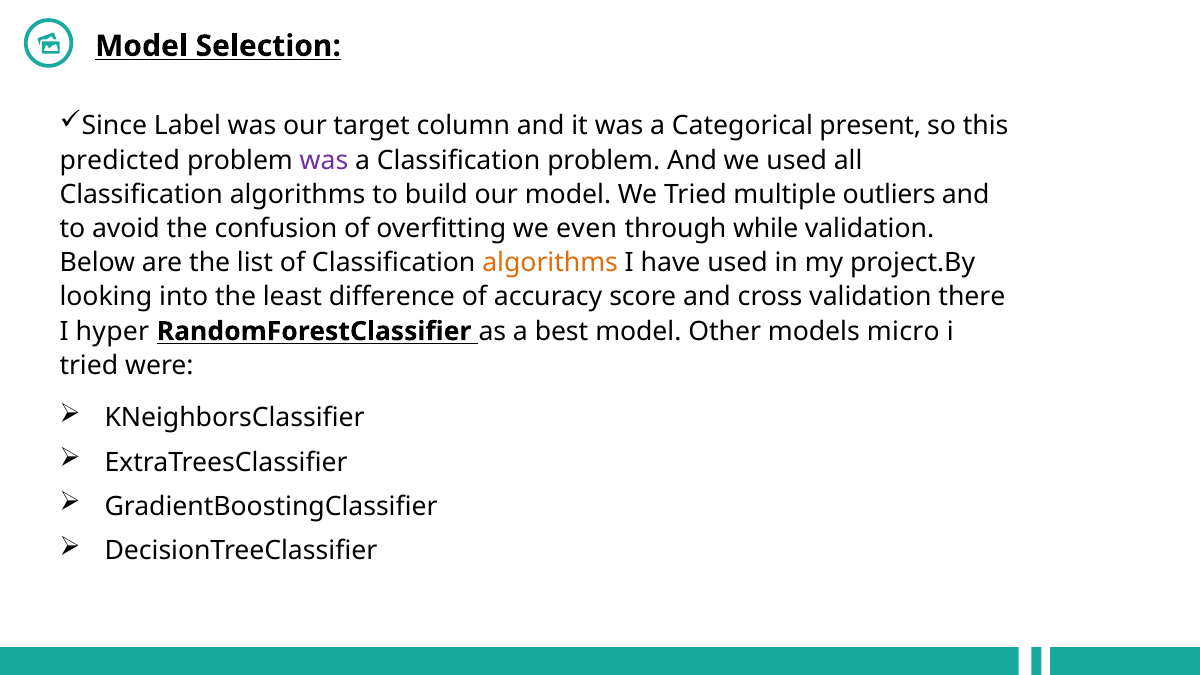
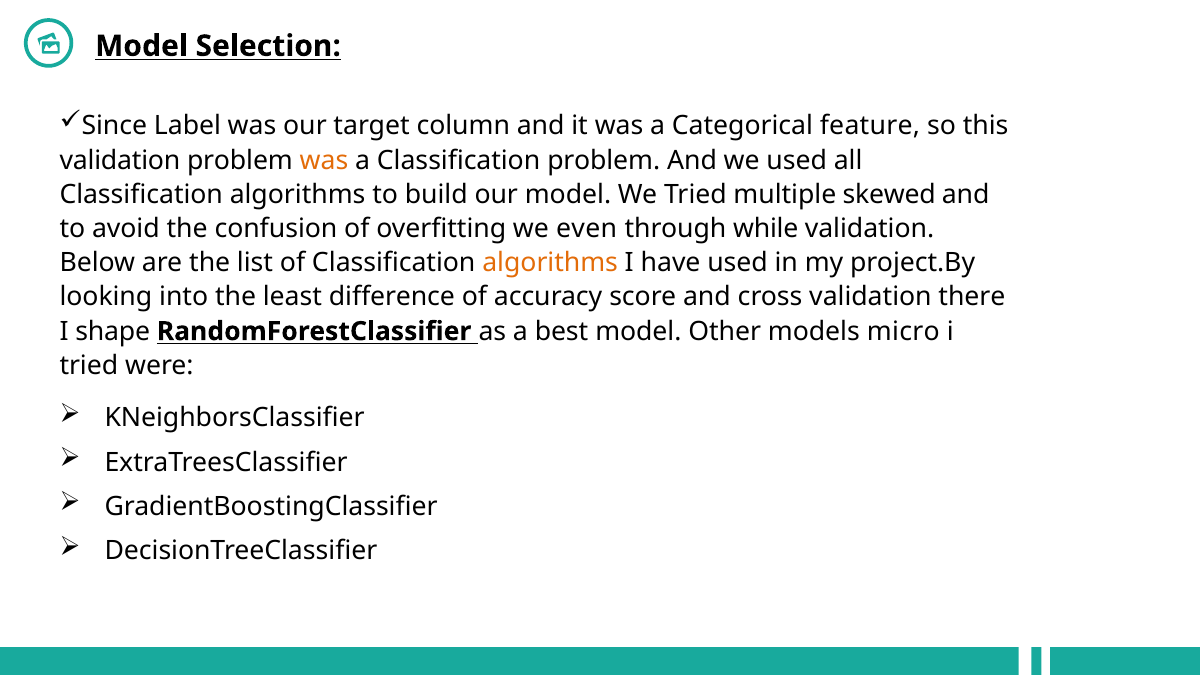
present: present -> feature (870, 126)
predicted: predicted -> validation (120, 160)
was colour: purple -> orange (324, 160)
outliers: outliers -> skewed (889, 195)
hyper: hyper -> shape (113, 331)
